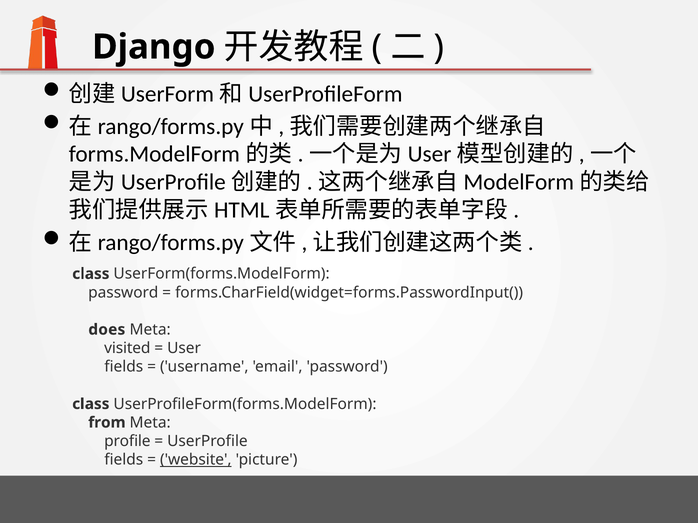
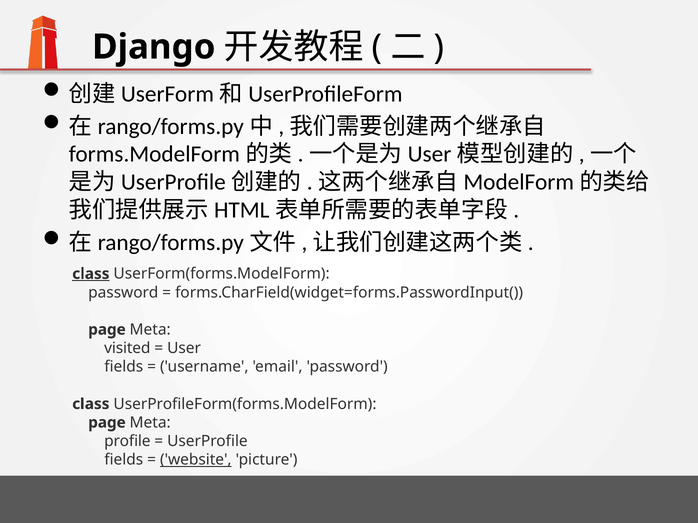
class underline: none -> present (91, 274)
does: does -> page (107, 330)
from: from -> page (107, 423)
